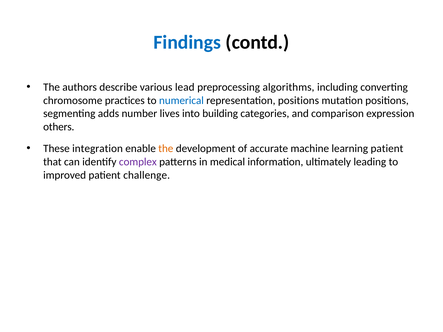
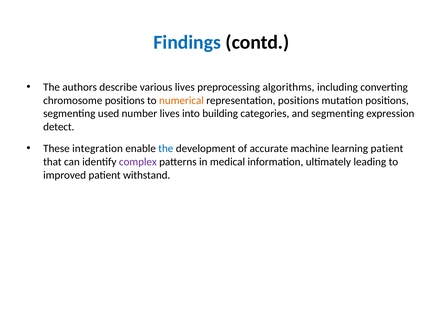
various lead: lead -> lives (185, 87)
chromosome practices: practices -> positions (125, 100)
numerical colour: blue -> orange (181, 100)
adds: adds -> used (109, 114)
and comparison: comparison -> segmenting (338, 114)
others: others -> detect (59, 127)
the colour: orange -> blue (166, 149)
challenge: challenge -> withstand (147, 175)
